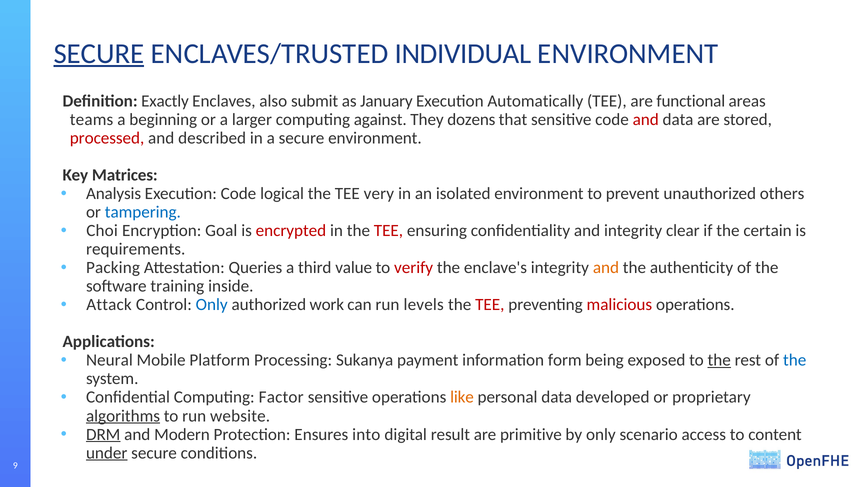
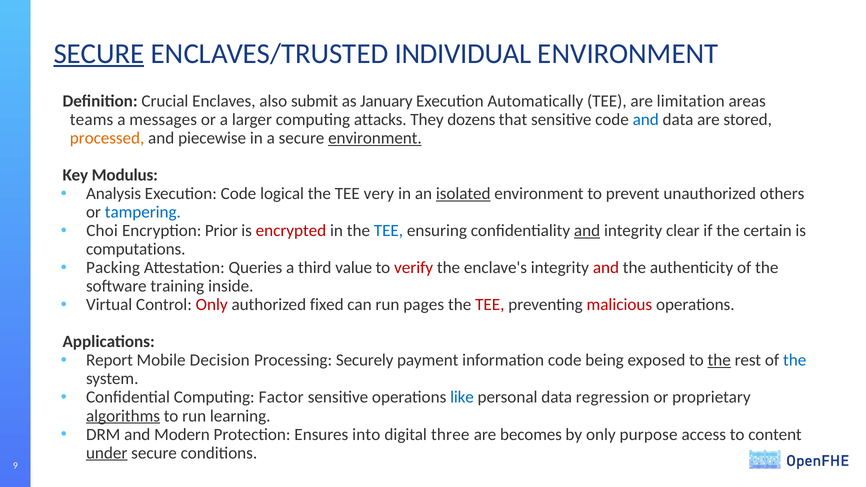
Exactly: Exactly -> Crucial (165, 101)
functional: functional -> limitation (691, 101)
beginning: beginning -> messages (163, 120)
against: against -> attacks (380, 120)
and colour: red -> blue (646, 120)
processed colour: red -> orange (107, 138)
described: described -> piecewise (212, 138)
environment underline: none -> present (375, 138)
Matrices: Matrices -> Modulus (125, 175)
isolated underline: none -> present (463, 194)
Goal: Goal -> Prior (221, 231)
TEE colour: red -> blue (388, 231)
and underline: none -> present (587, 231)
requirements: requirements -> computations (136, 249)
and colour: orange -> red (606, 268)
Attack: Attack -> Virtual (109, 305)
Only colour: blue -> red (212, 305)
work: work -> fixed (327, 305)
levels: levels -> pages (424, 305)
Neural: Neural -> Report (109, 360)
Platform: Platform -> Decision (220, 360)
Sukanya: Sukanya -> Securely (365, 360)
information form: form -> code (565, 360)
like colour: orange -> blue (462, 397)
developed: developed -> regression (613, 397)
website: website -> learning (240, 416)
DRM underline: present -> none (103, 434)
result: result -> three (450, 434)
primitive: primitive -> becomes (531, 434)
scenario: scenario -> purpose (649, 434)
